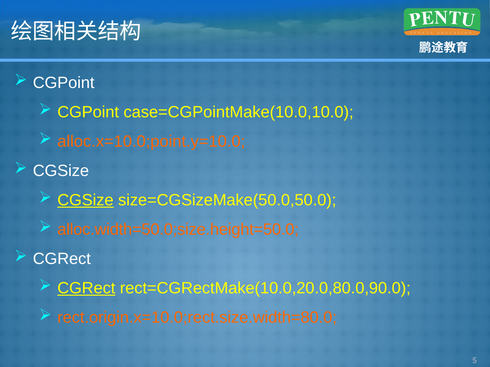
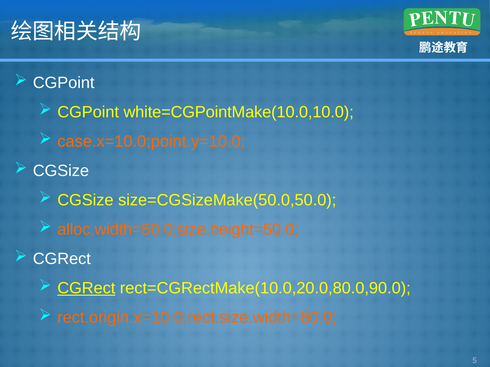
case=CGPointMake(10.0,10.0: case=CGPointMake(10.0,10.0 -> white=CGPointMake(10.0,10.0 (239, 112)
alloc.x=10.0;point.y=10.0: alloc.x=10.0;point.y=10.0 -> case.x=10.0;point.y=10.0 (151, 142)
CGSize underline: present -> none (85, 200)
